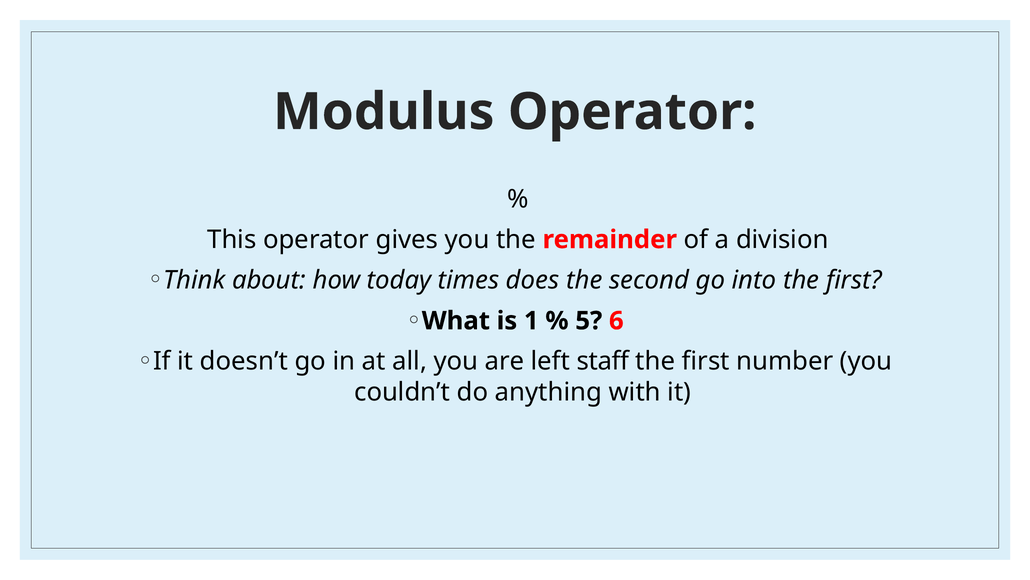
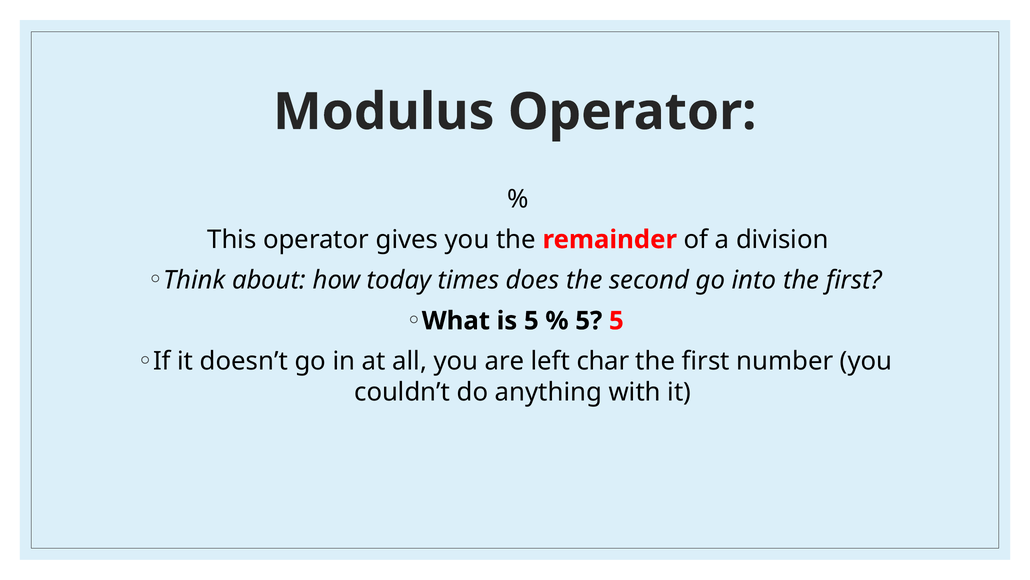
is 1: 1 -> 5 (531, 321)
5 6: 6 -> 5 (616, 321)
staff: staff -> char (603, 361)
